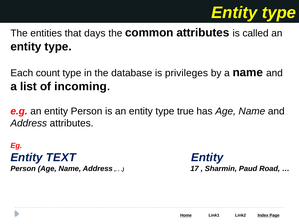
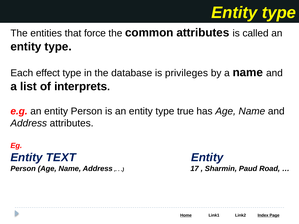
days: days -> force (95, 33)
count: count -> effect (48, 73)
incoming: incoming -> interprets (81, 87)
